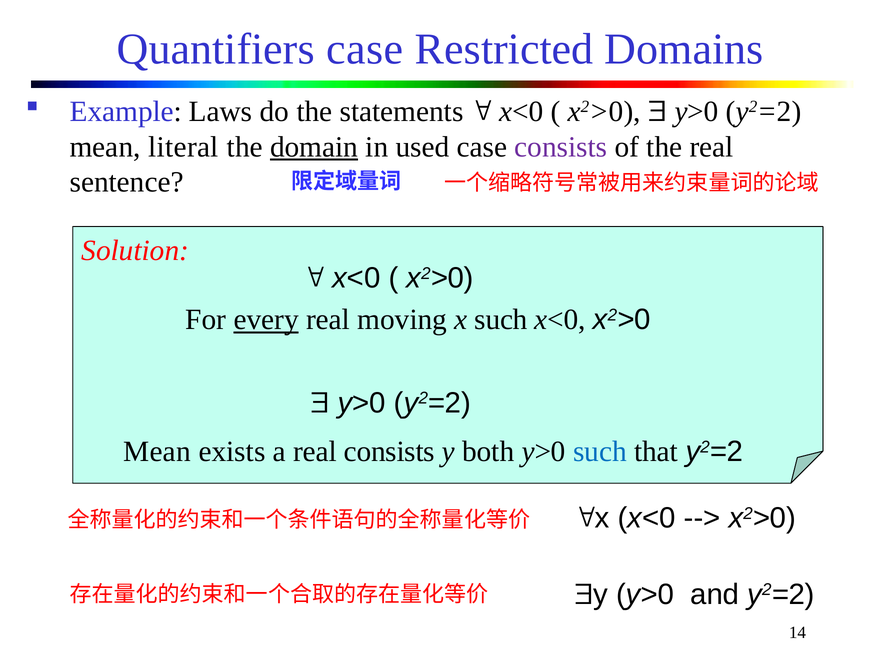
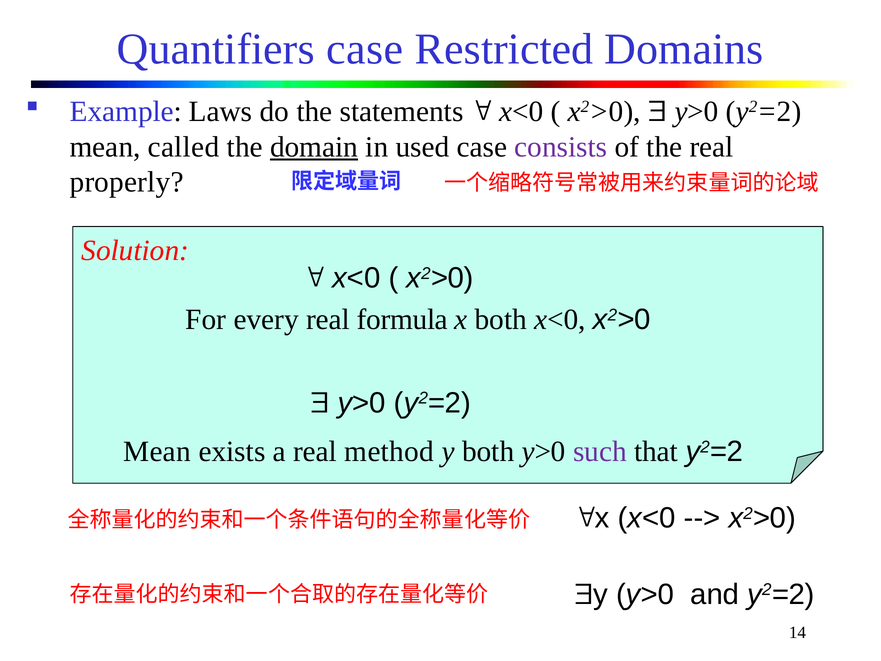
literal: literal -> called (184, 147)
sentence: sentence -> properly (127, 182)
every underline: present -> none (266, 320)
moving: moving -> formula (402, 320)
x such: such -> both (501, 320)
real consists: consists -> method (389, 451)
such colour: blue -> purple (600, 451)
